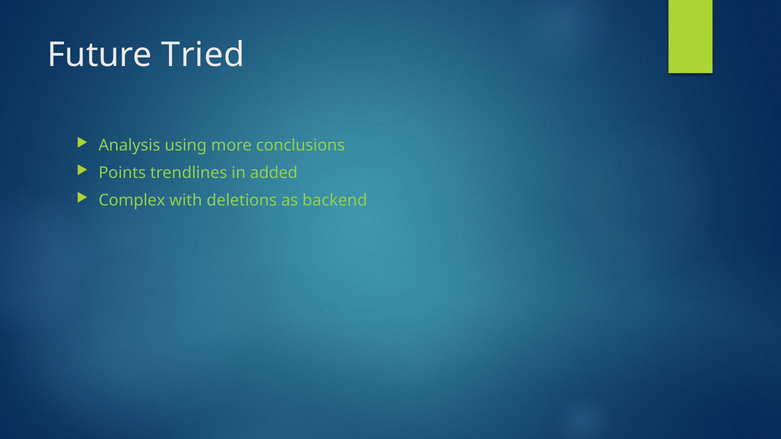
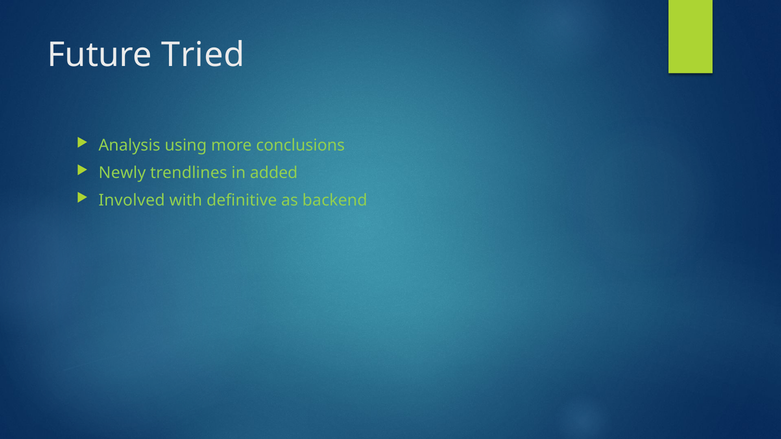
Points: Points -> Newly (122, 173)
Complex: Complex -> Involved (132, 201)
deletions: deletions -> definitive (242, 201)
